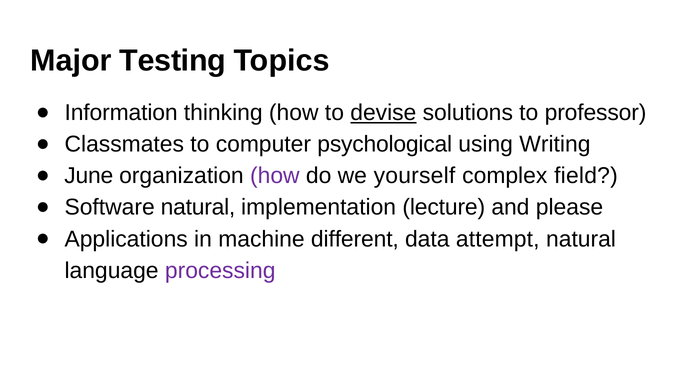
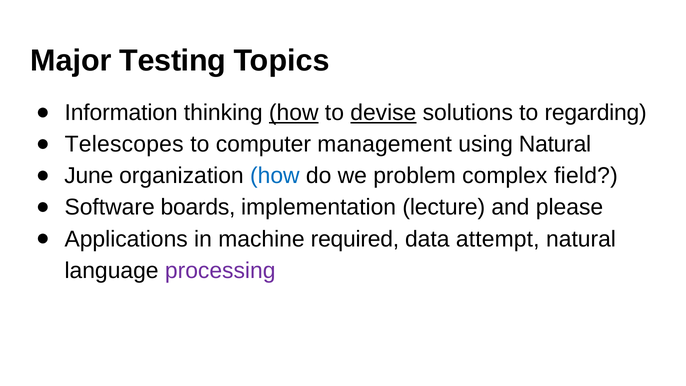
how underline: none -> present (294, 113)
professor: professor -> regarding (596, 113)
Classmates: Classmates -> Telescopes (124, 144)
psychological: psychological -> management (385, 144)
using Writing: Writing -> Natural (555, 144)
how colour: purple -> blue (275, 176)
yourself: yourself -> problem (415, 176)
Software natural: natural -> boards (198, 207)
different: different -> required (355, 239)
